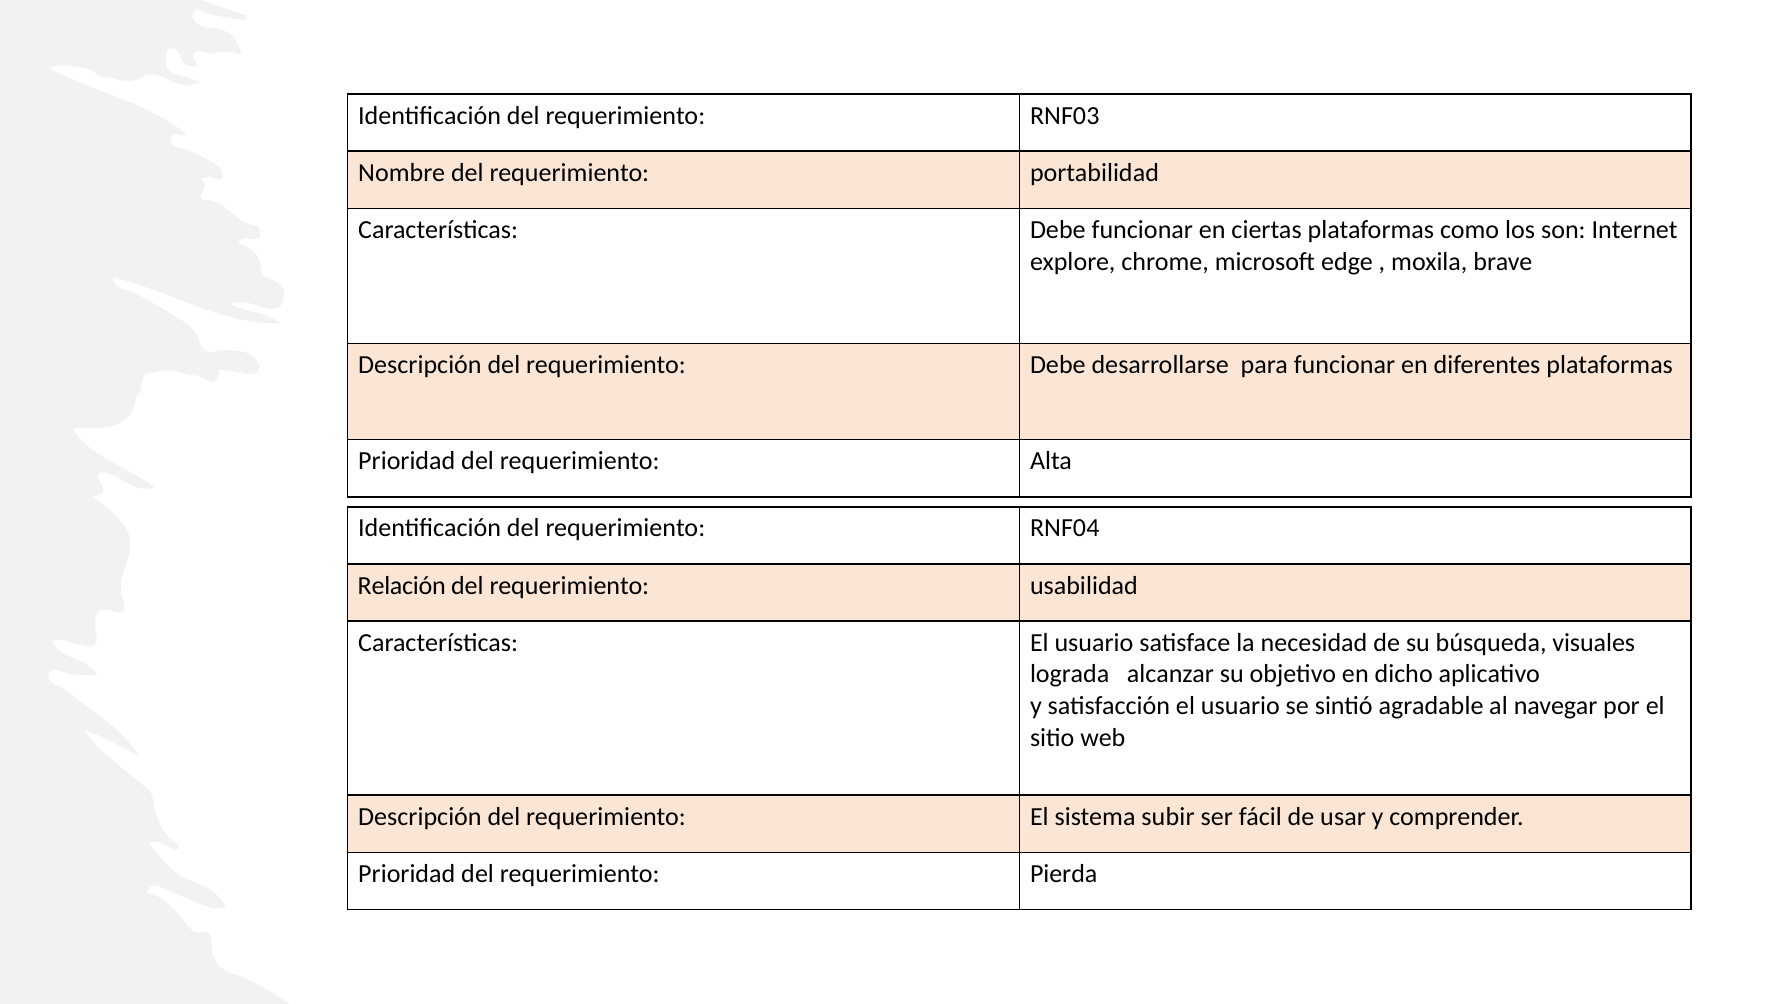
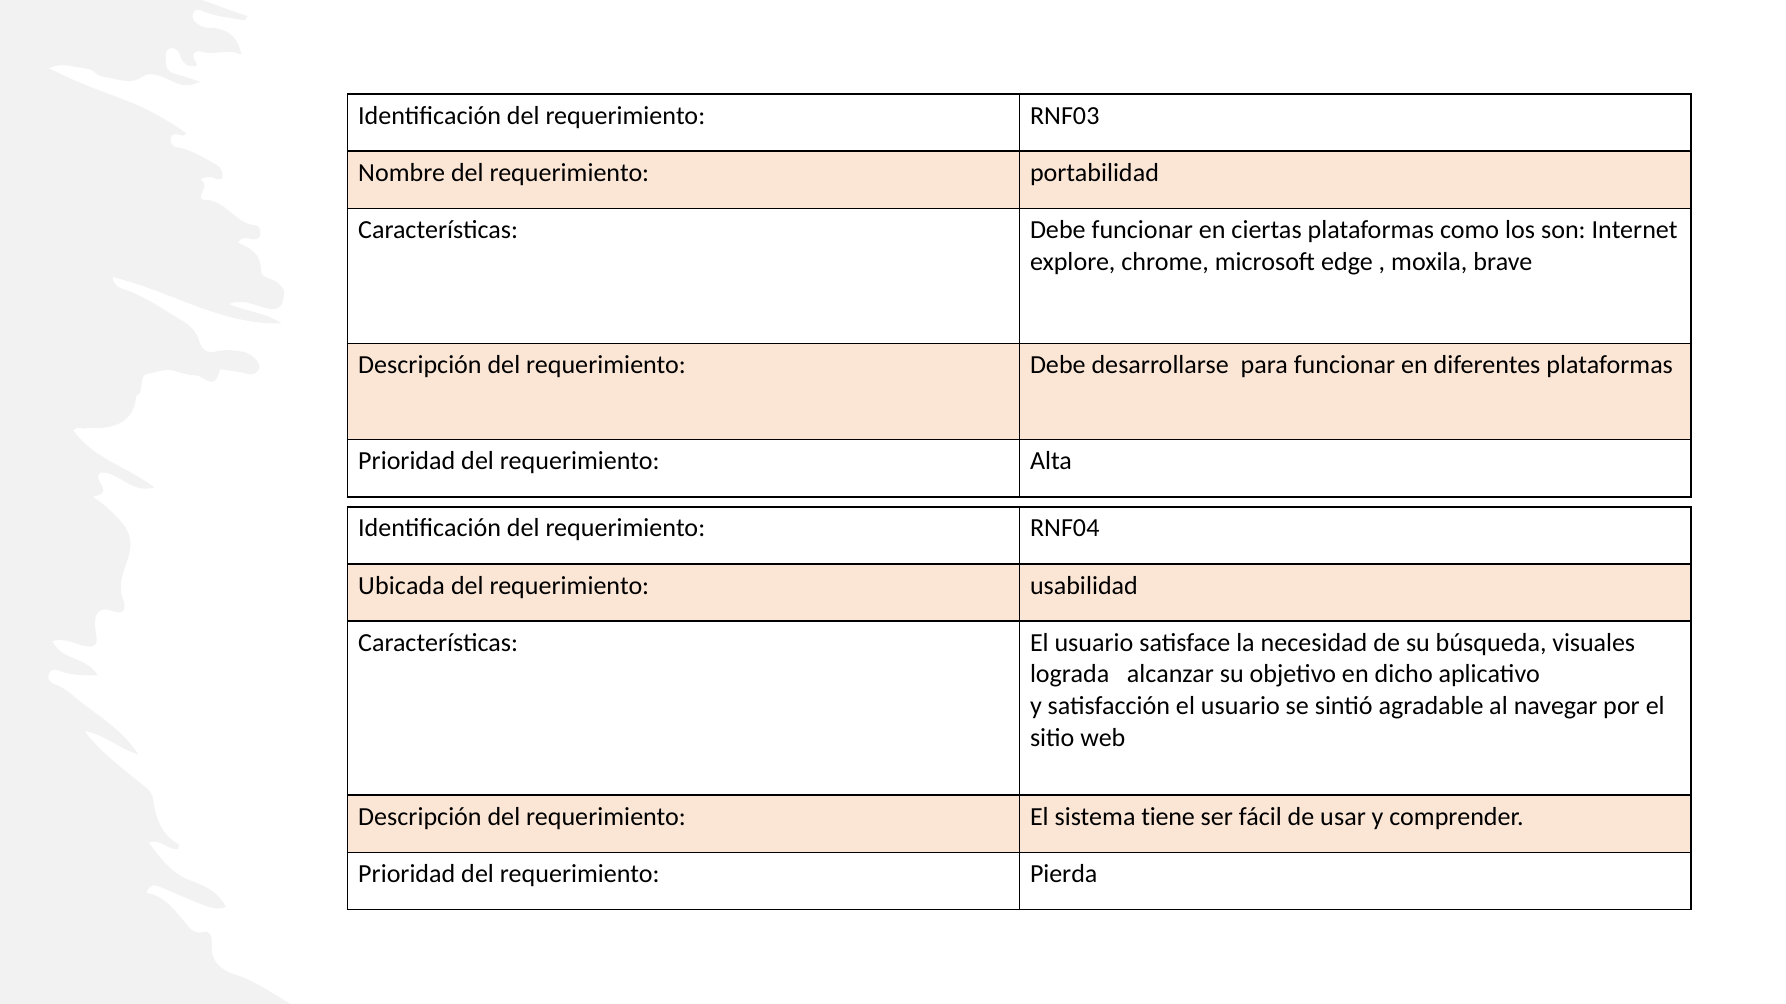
Relación: Relación -> Ubicada (402, 586)
subir: subir -> tiene (1168, 817)
